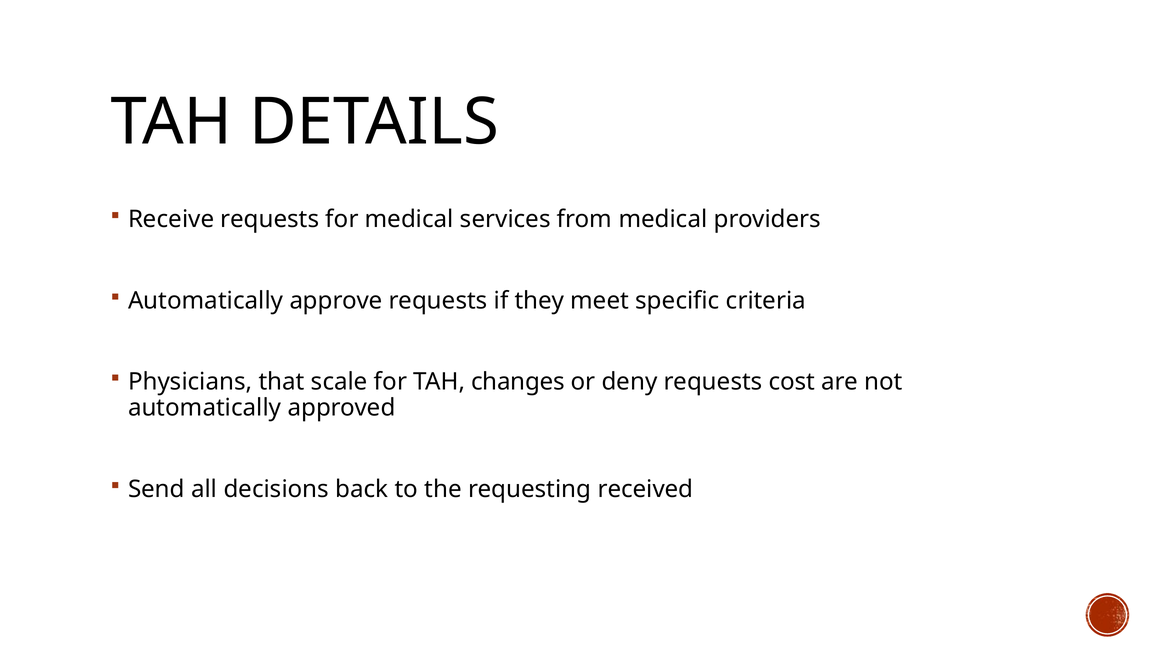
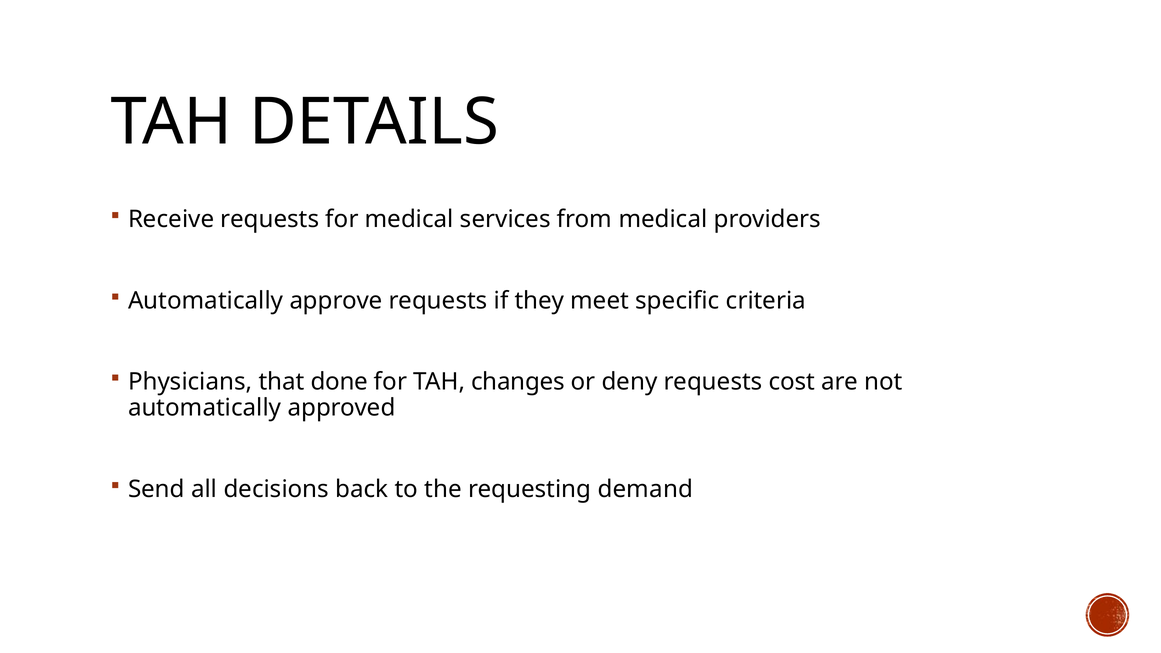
scale: scale -> done (339, 382)
received: received -> demand (645, 489)
